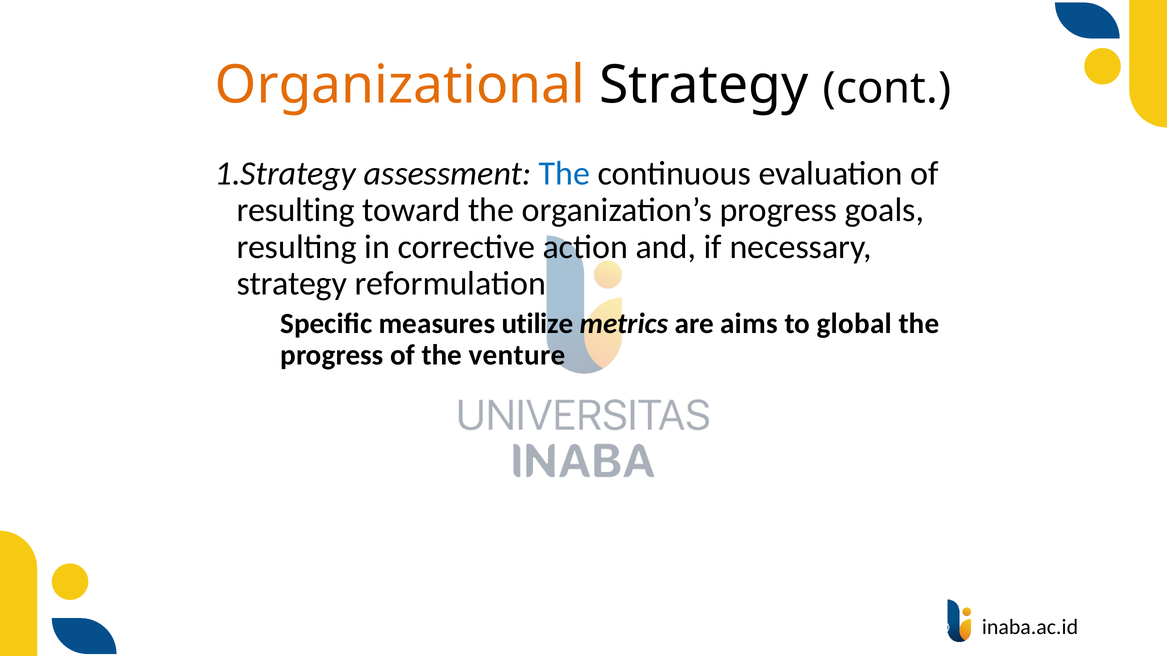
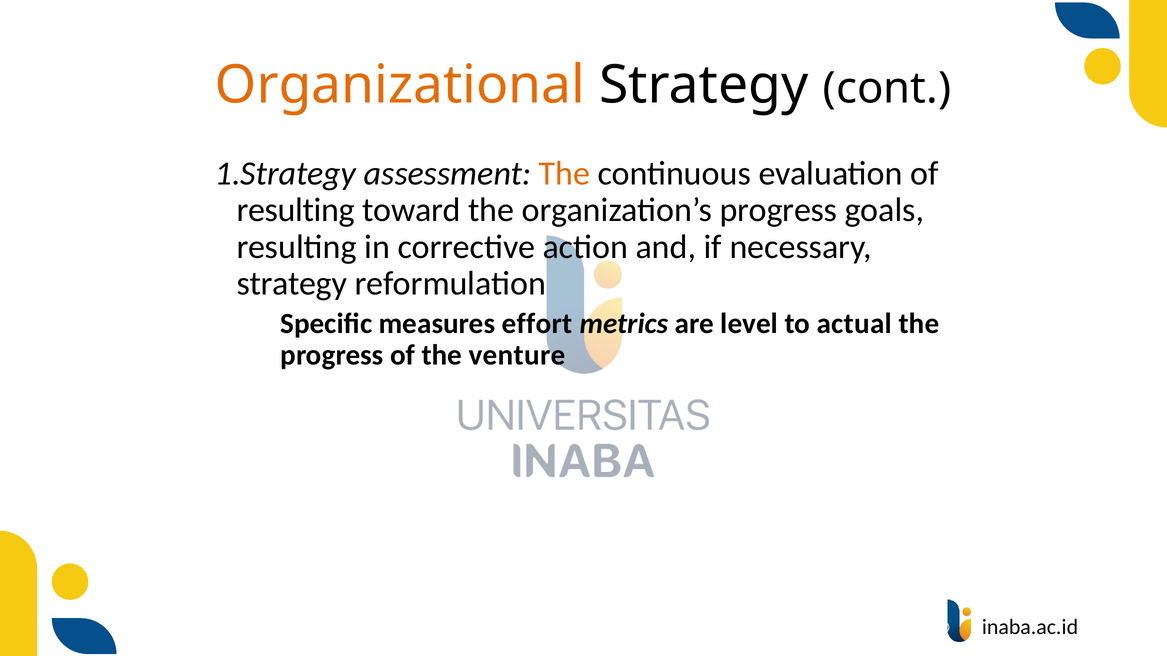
The colour: blue -> orange (564, 173)
utilize: utilize -> effort (537, 324)
aims: aims -> level (749, 324)
global: global -> actual (854, 324)
